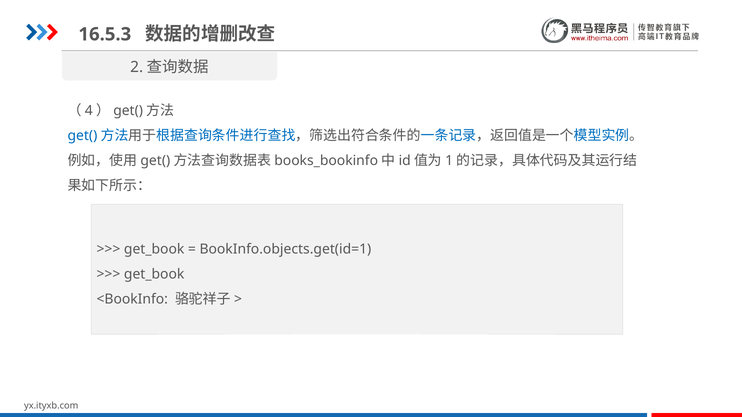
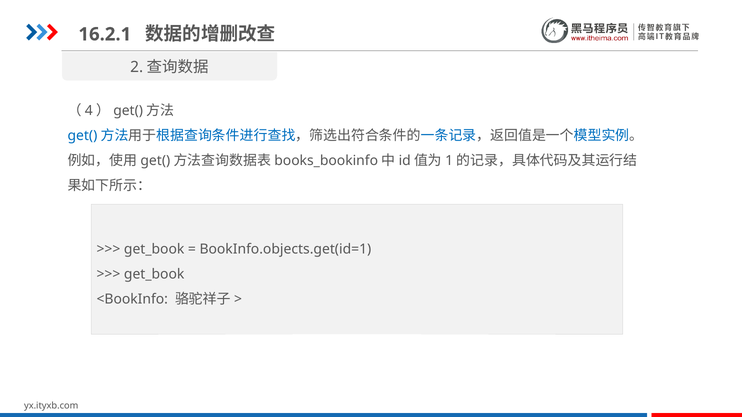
16.5.3: 16.5.3 -> 16.2.1 (105, 34)
